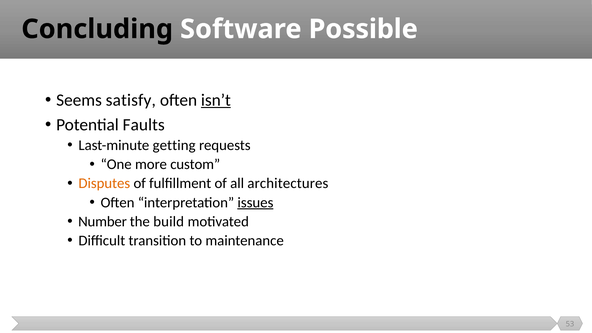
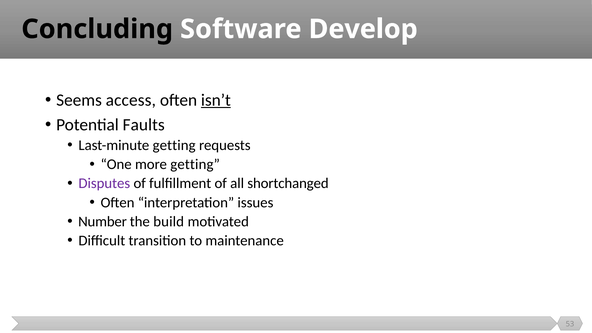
Possible: Possible -> Develop (363, 29)
satisfy: satisfy -> access (131, 100)
more custom: custom -> getting (195, 164)
Disputes colour: orange -> purple (104, 183)
architectures: architectures -> shortchanged (288, 183)
issues underline: present -> none (255, 202)
